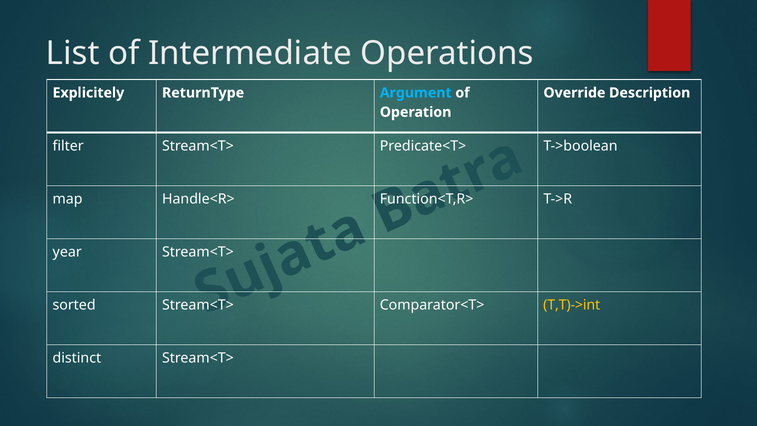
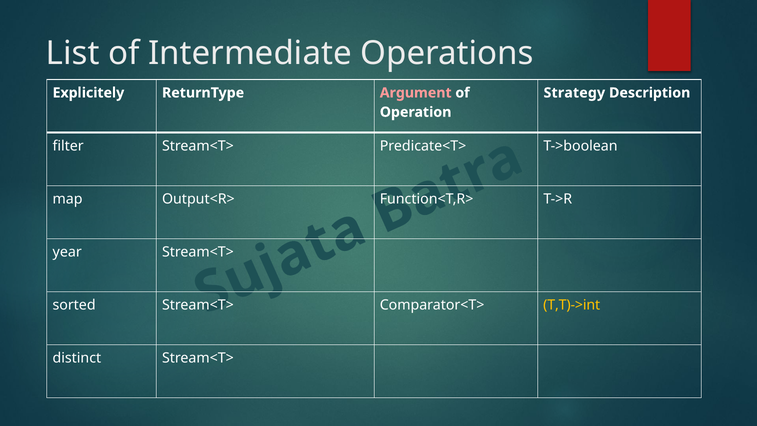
Argument colour: light blue -> pink (416, 93)
Override: Override -> Strategy (574, 93)
Handle<R>: Handle<R> -> Output<R> (198, 199)
